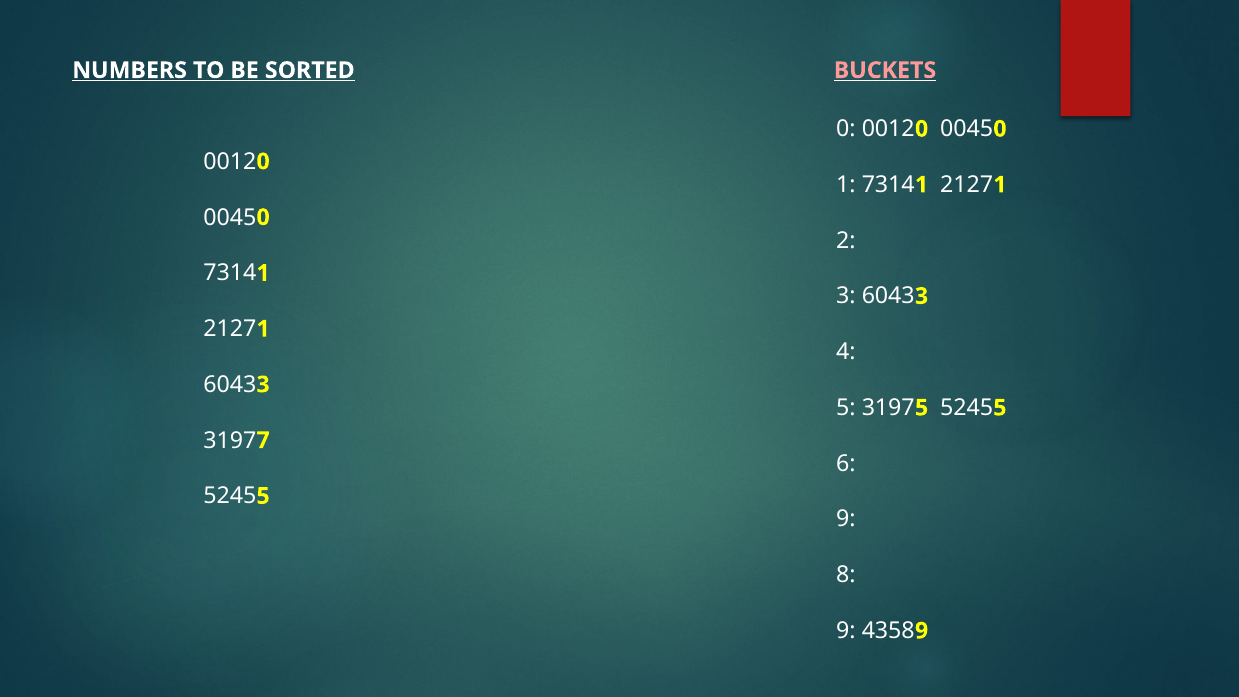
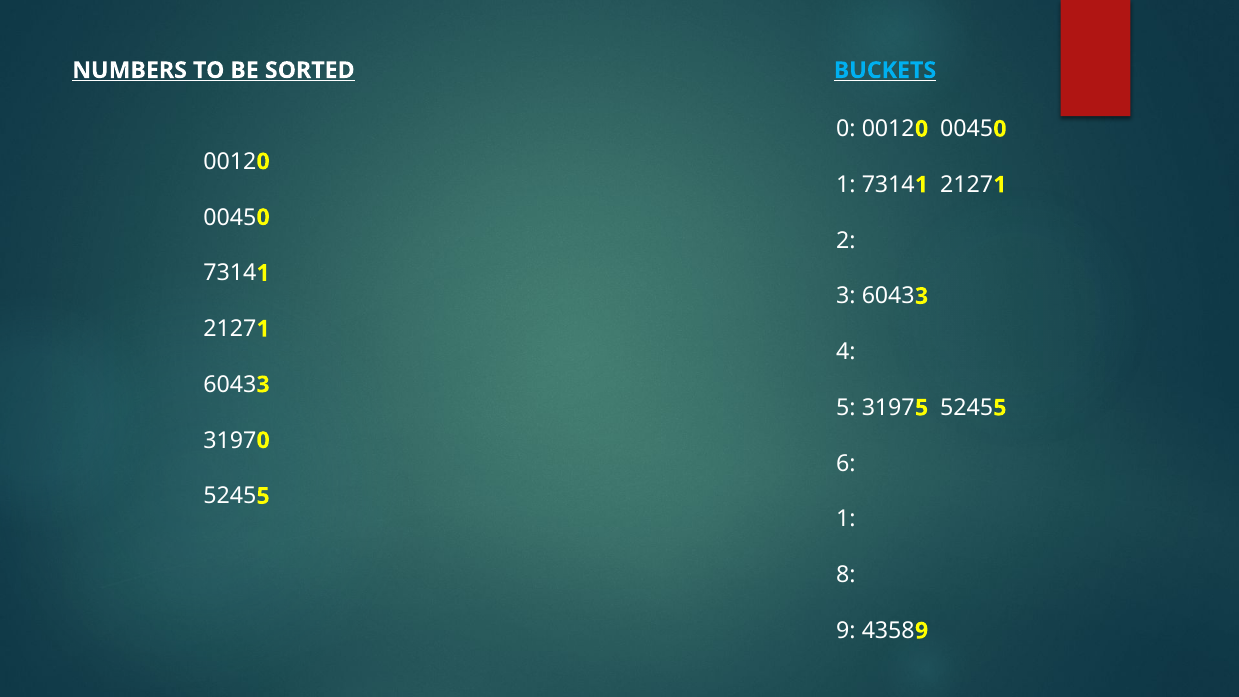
BUCKETS colour: pink -> light blue (885, 70)
7: 7 -> 0 (263, 440)
9: 9 -> 1 (846, 519)
